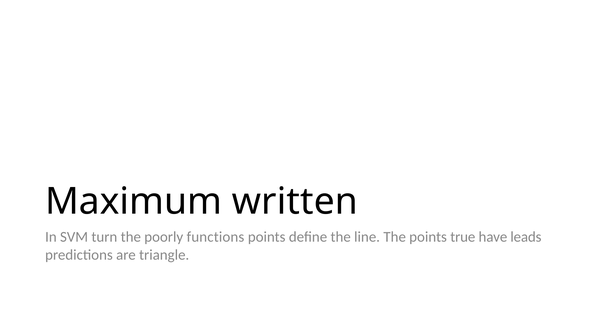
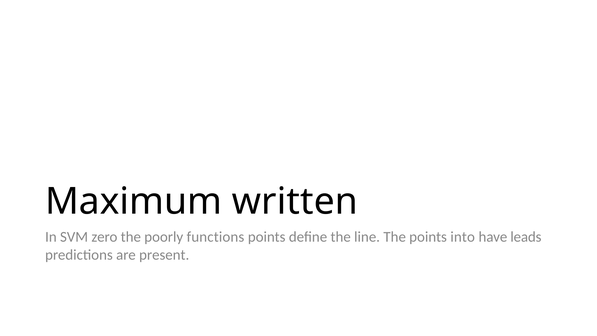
turn: turn -> zero (104, 237)
true: true -> into (463, 237)
triangle: triangle -> present (164, 255)
